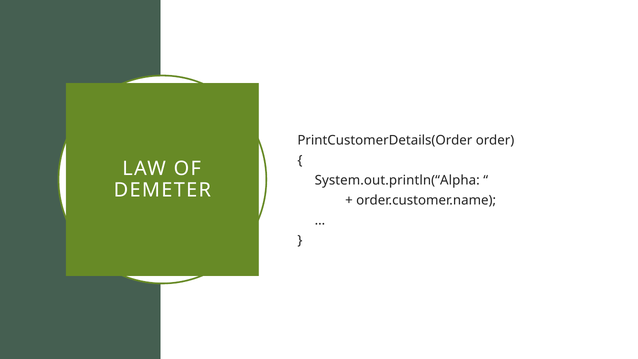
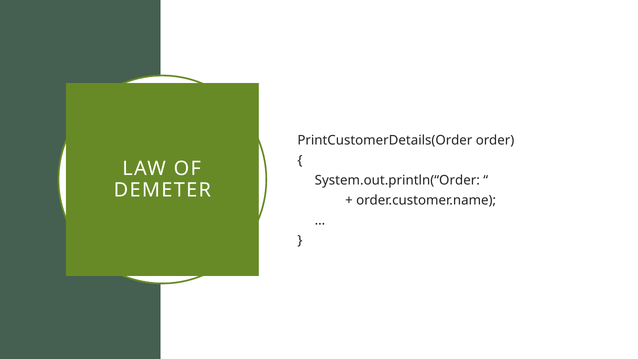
System.out.println(“Alpha: System.out.println(“Alpha -> System.out.println(“Order (397, 180)
